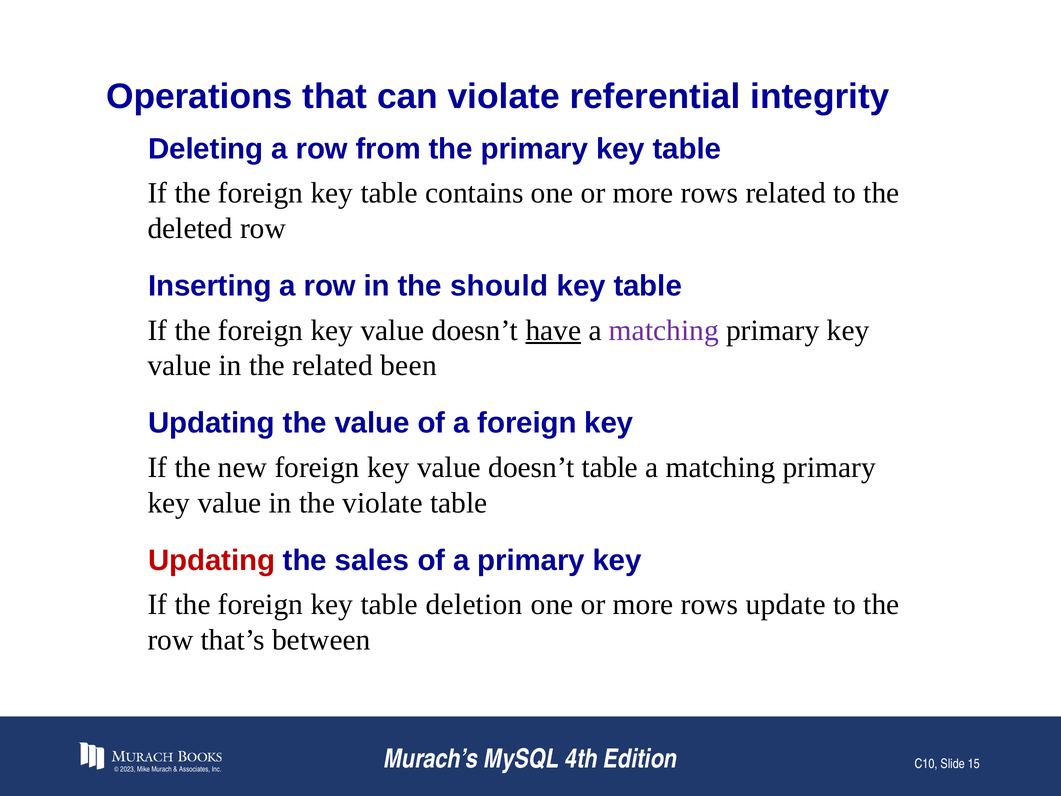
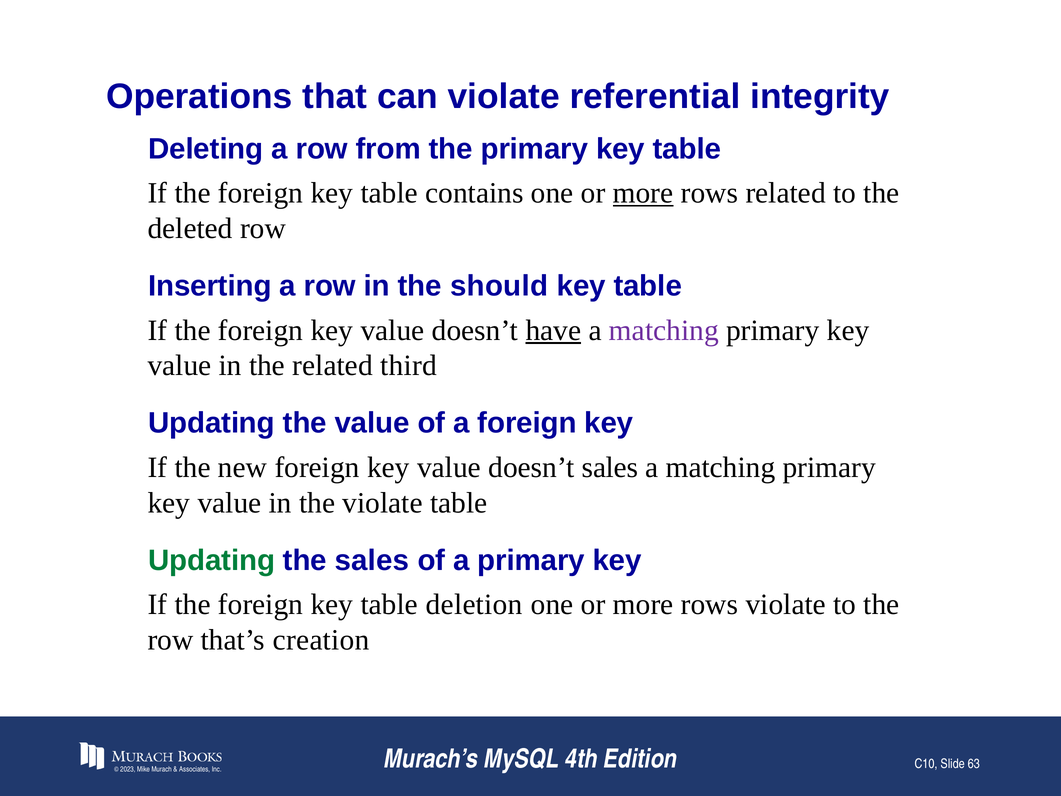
more underline: none -> present (643, 193)
been: been -> third (409, 366)
doesn’t table: table -> sales (610, 467)
Updating colour: red -> green (212, 560)
rows update: update -> violate (786, 604)
between: between -> creation (321, 640)
15: 15 -> 63 (974, 763)
